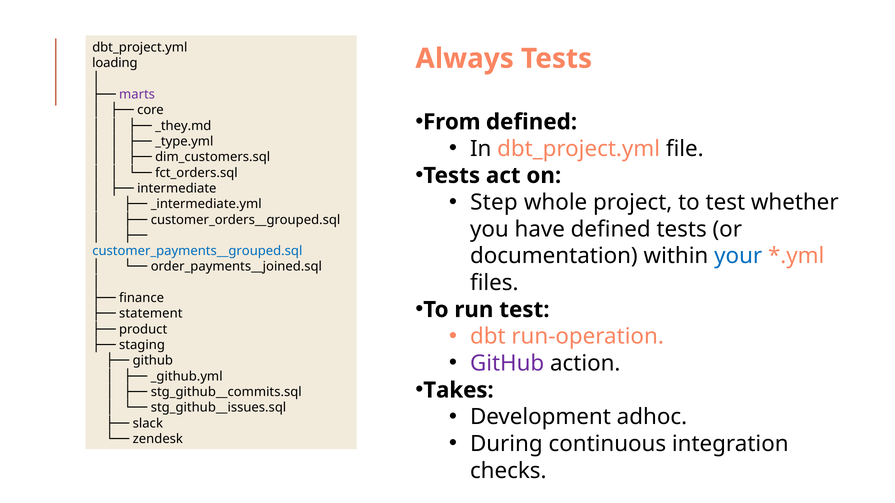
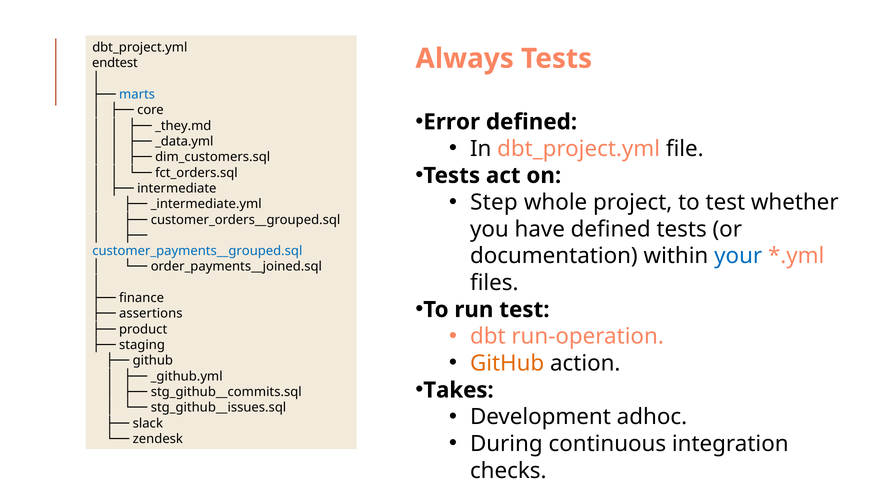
loading: loading -> endtest (115, 63)
marts colour: purple -> blue (137, 95)
From: From -> Error (452, 122)
_type.yml: _type.yml -> _data.yml (184, 142)
statement: statement -> assertions (151, 314)
GitHub colour: purple -> orange (507, 364)
